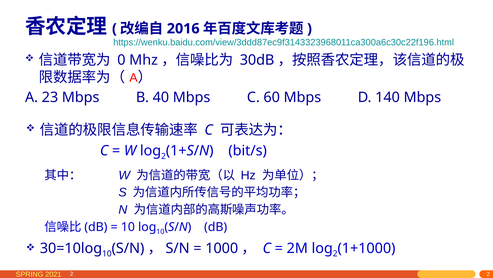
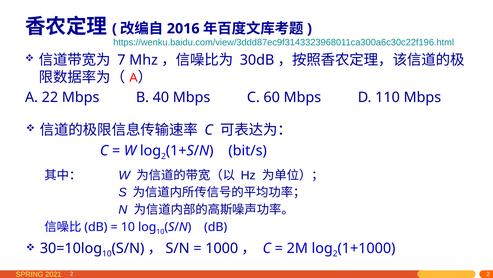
0: 0 -> 7 (121, 60)
23: 23 -> 22 (50, 97)
140: 140 -> 110 (388, 97)
